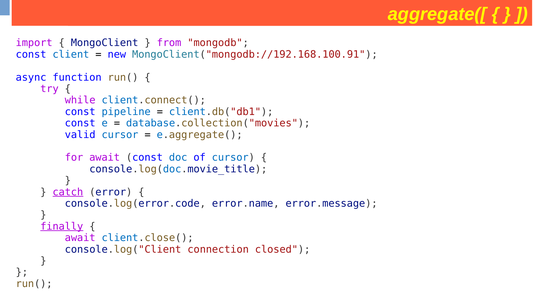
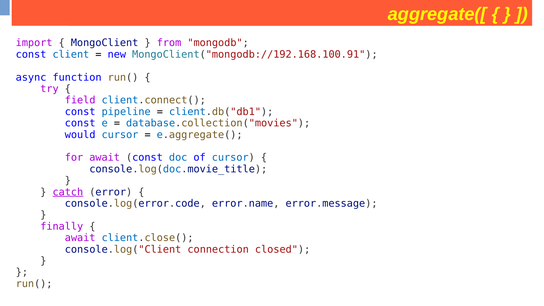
while: while -> field (80, 100)
valid: valid -> would (80, 135)
finally underline: present -> none (62, 226)
